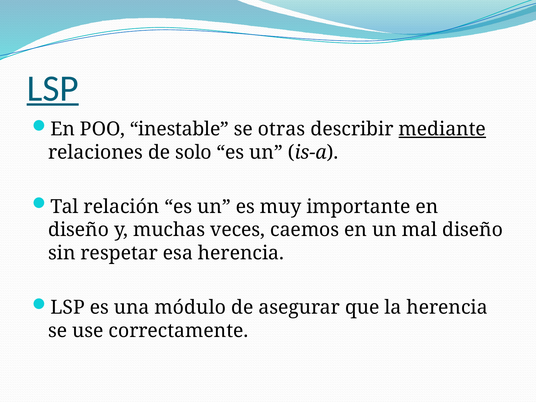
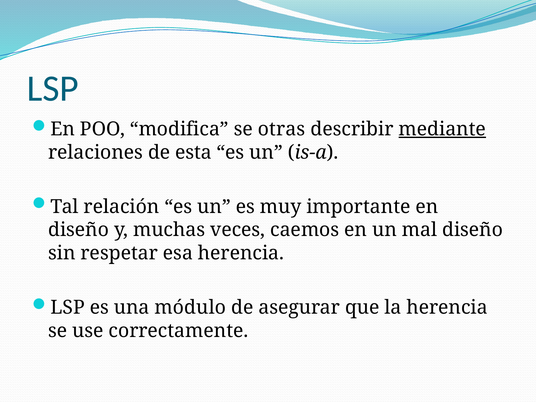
LSP underline: present -> none (53, 89)
inestable: inestable -> modifica (179, 129)
solo: solo -> esta (193, 152)
